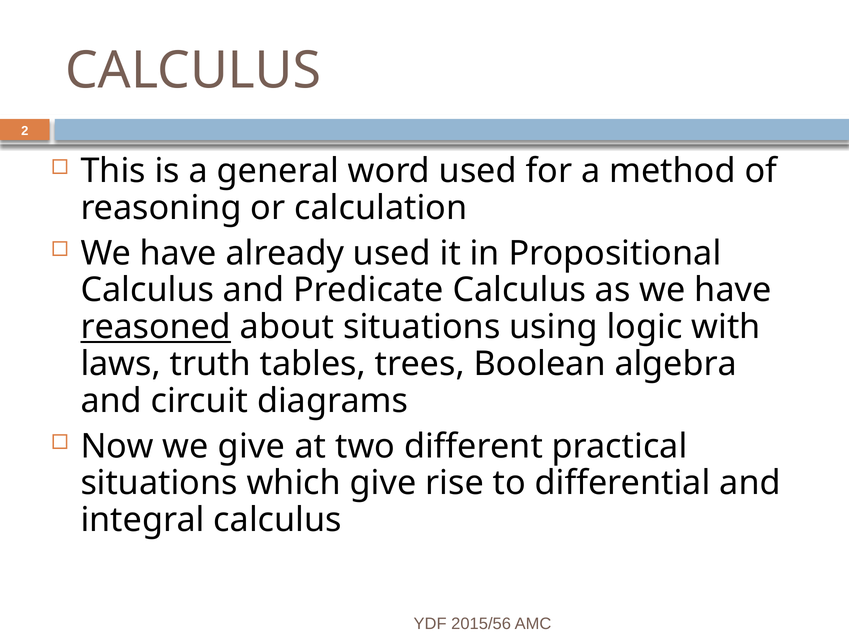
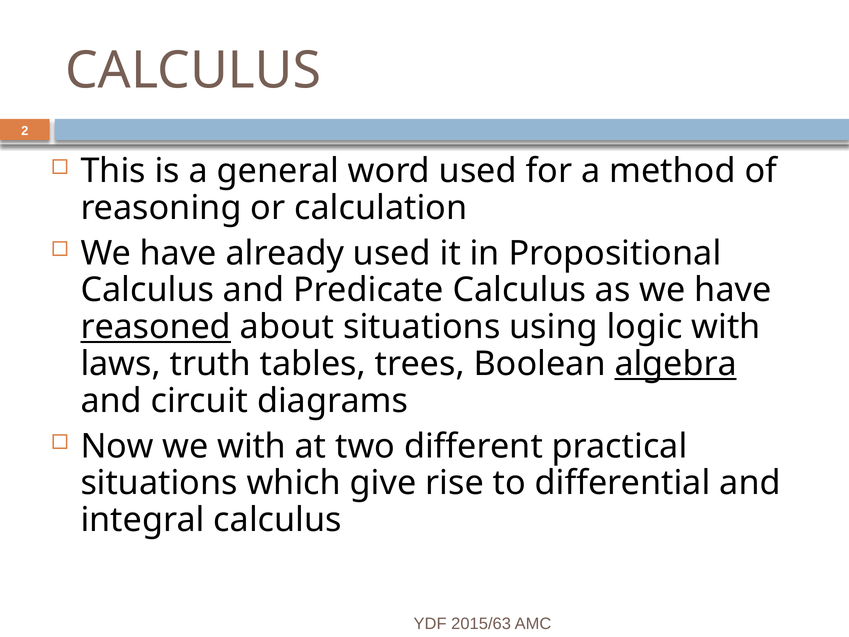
algebra underline: none -> present (676, 364)
we give: give -> with (252, 446)
2015/56: 2015/56 -> 2015/63 (481, 623)
